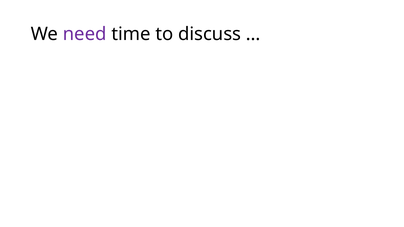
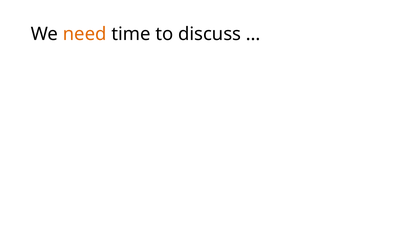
need colour: purple -> orange (85, 34)
